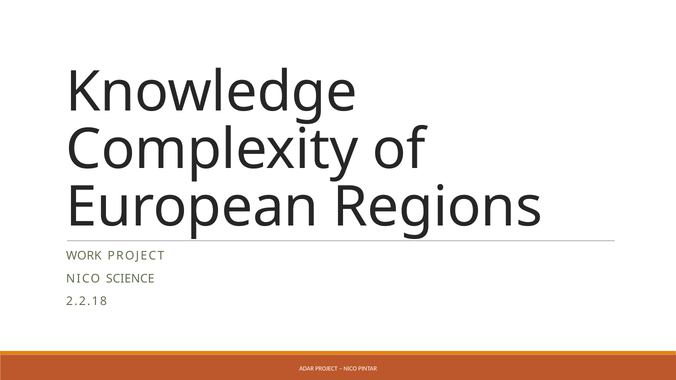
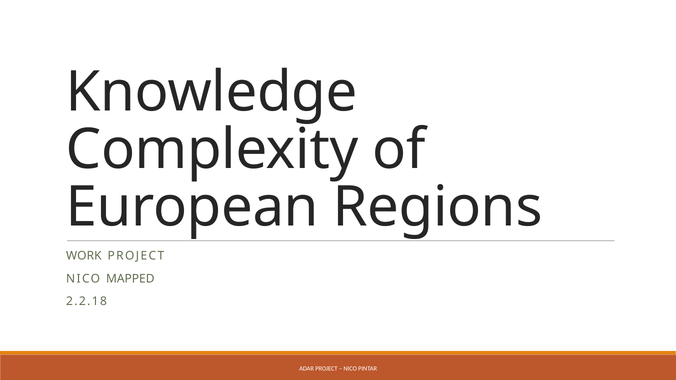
SCIENCE: SCIENCE -> MAPPED (130, 279)
